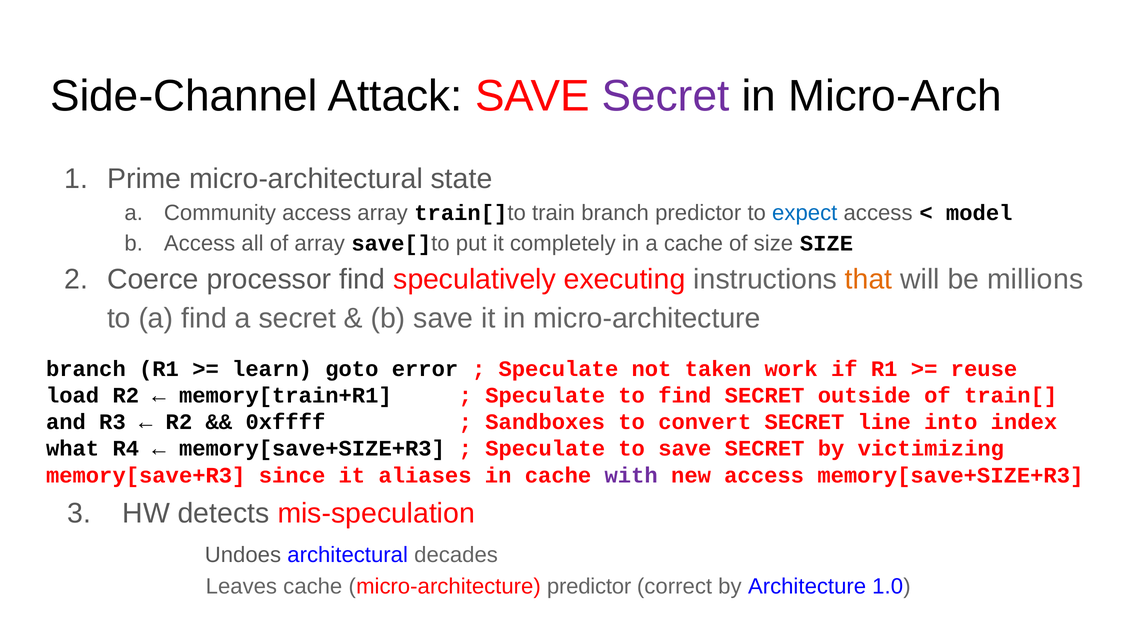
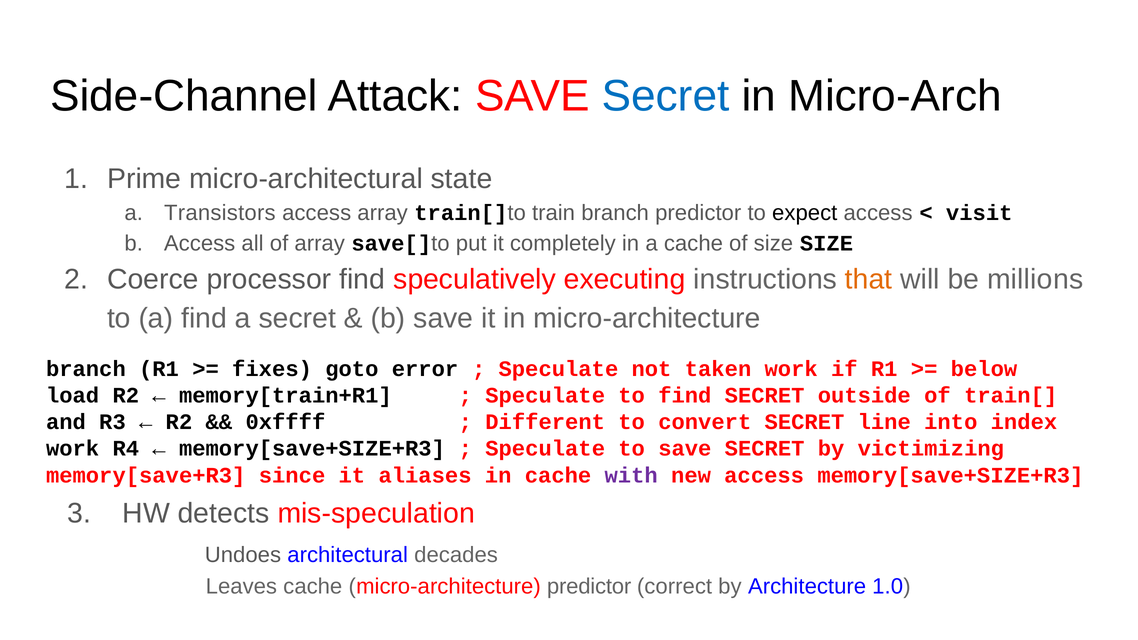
Secret colour: purple -> blue (666, 96)
Community: Community -> Transistors (220, 213)
expect colour: blue -> black (805, 213)
model: model -> visit (979, 213)
learn: learn -> fixes (272, 369)
reuse: reuse -> below (984, 369)
Sandboxes: Sandboxes -> Different (545, 422)
what: what -> work (73, 449)
